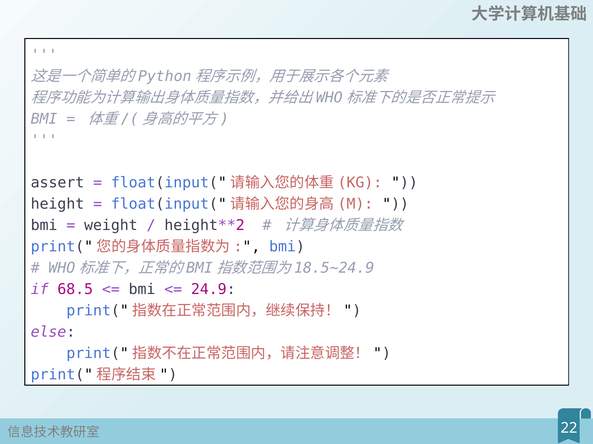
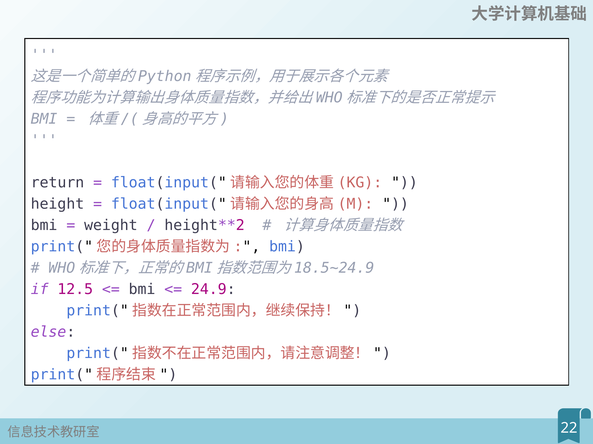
assert: assert -> return (57, 183)
68.5: 68.5 -> 12.5 (75, 290)
